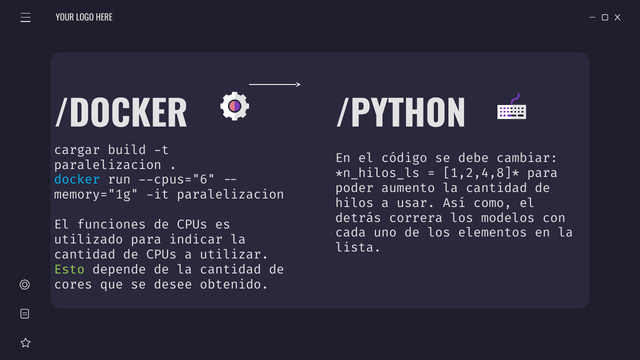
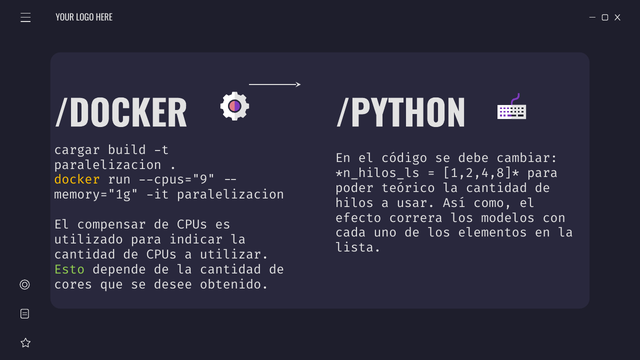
docker colour: light blue -> yellow (77, 180)
--cpus="6: --cpus="6 -> --cpus="9 (177, 180)
aumento: aumento -> teórico (408, 188)
detrás: detrás -> efecto (358, 218)
funciones: funciones -> compensar (112, 225)
